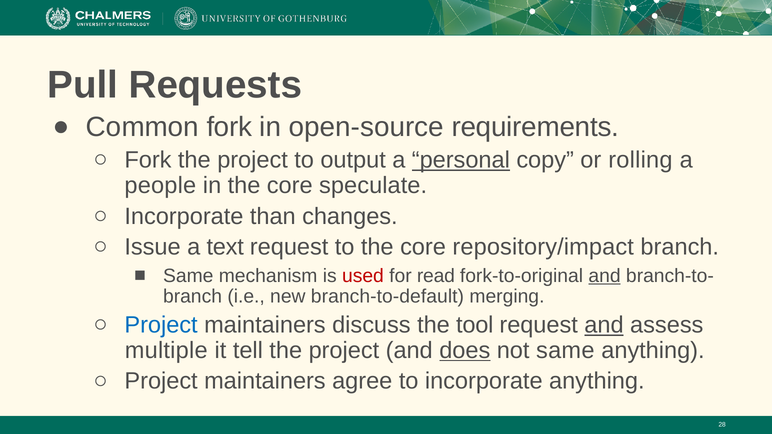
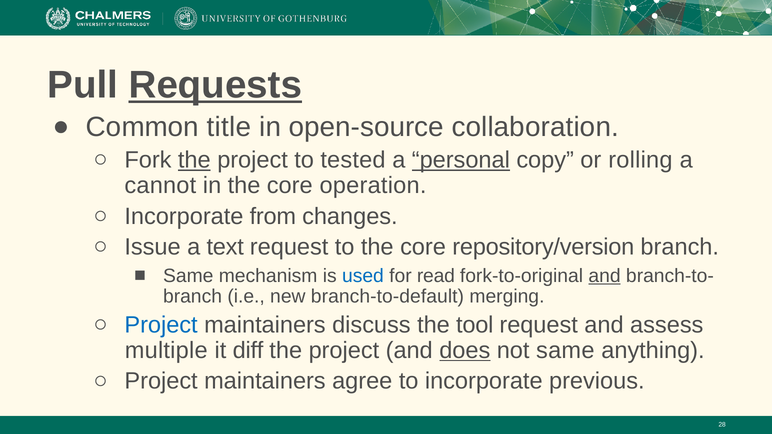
Requests underline: none -> present (215, 85)
Common fork: fork -> title (229, 127)
requirements: requirements -> collaboration (535, 127)
the underline: none -> present (194, 160)
output: output -> tested (353, 160)
people: people -> cannot (160, 186)
speculate: speculate -> operation (373, 186)
than: than -> from (273, 216)
repository/impact: repository/impact -> repository/version (543, 247)
used colour: red -> blue (363, 276)
and underline: present -> none (604, 325)
tell: tell -> diff (248, 351)
incorporate anything: anything -> previous (597, 381)
